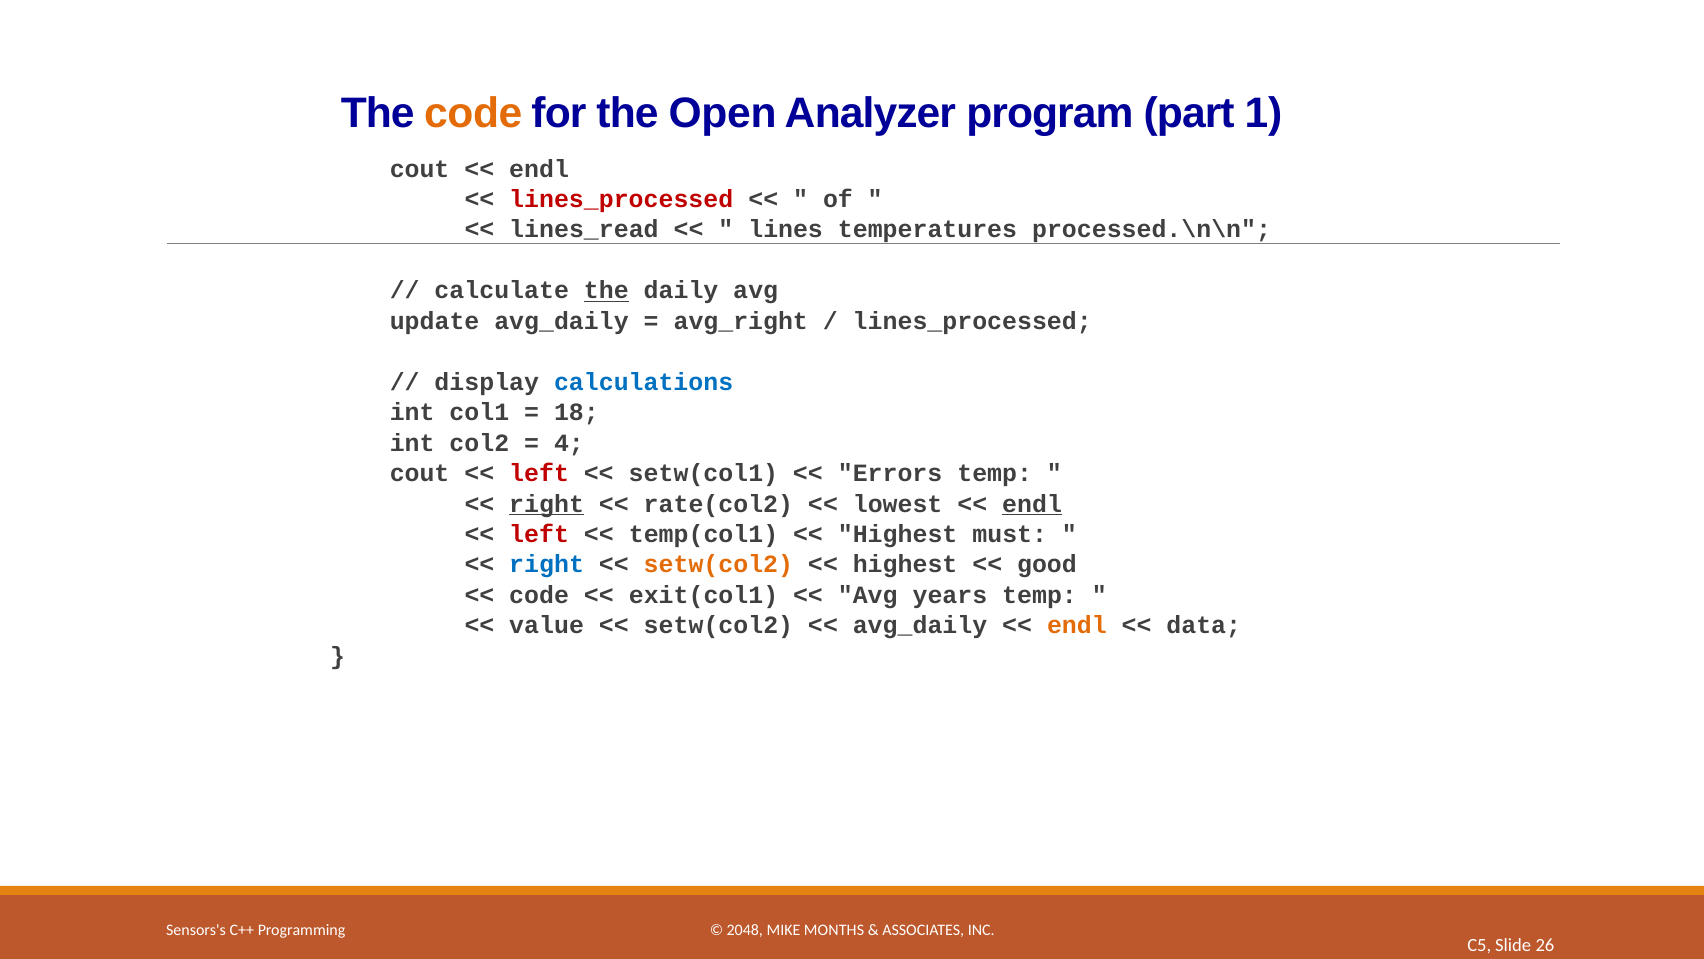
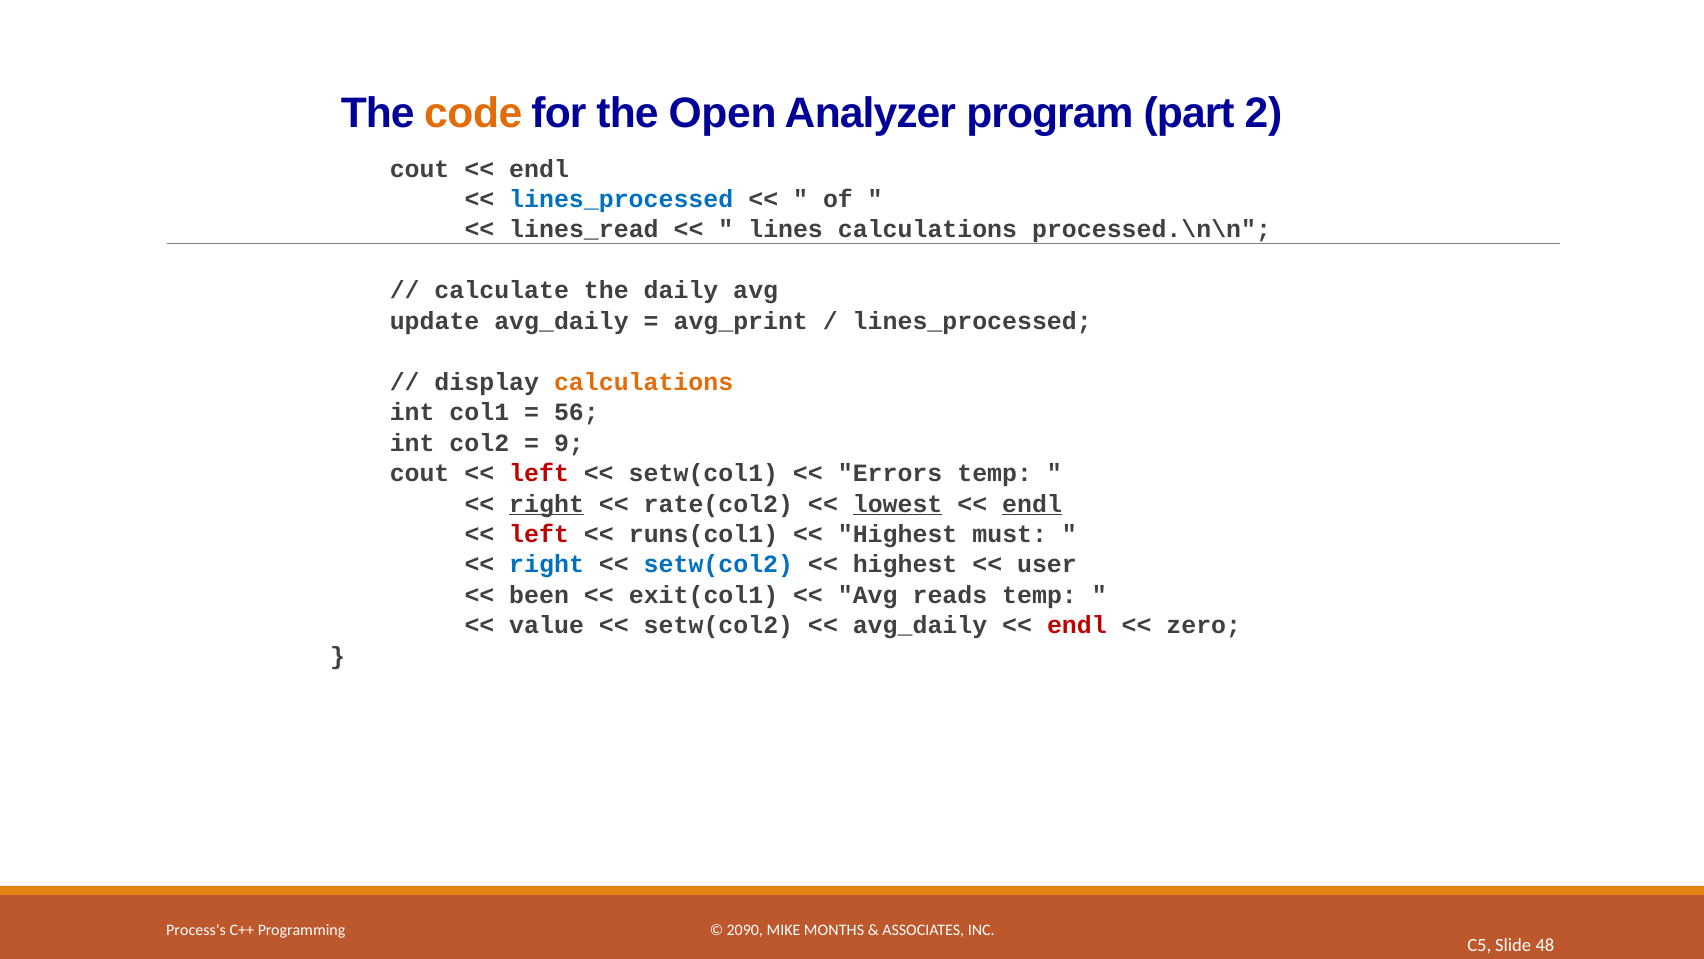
1: 1 -> 2 (1263, 114)
lines_processed colour: red -> blue (621, 199)
lines temperatures: temperatures -> calculations (928, 230)
the underline: present -> none (606, 290)
avg_right: avg_right -> avg_print (741, 321)
calculations colour: blue -> orange (644, 382)
18: 18 -> 56 (576, 412)
4: 4 -> 9 (569, 443)
lowest underline: none -> present (898, 504)
temp(col1: temp(col1 -> runs(col1 (703, 534)
setw(col2 colour: orange -> blue (718, 564)
good: good -> user (1047, 564)
code: code -> been (539, 595)
years: years -> reads (950, 595)
endl colour: orange -> red (1077, 625)
data: data -> zero (1204, 625)
Sensors's: Sensors's -> Process's (196, 929)
2048: 2048 -> 2090 (745, 929)
26: 26 -> 48 (1545, 944)
